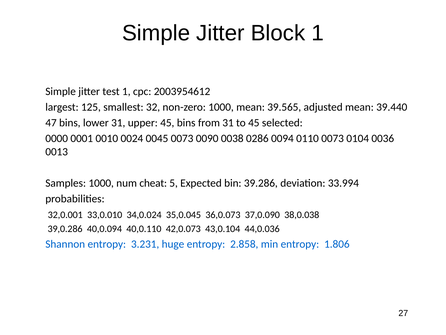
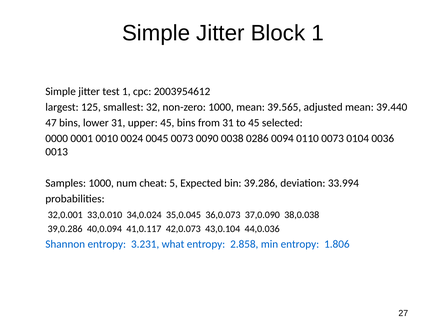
40,0.110: 40,0.110 -> 41,0.117 (144, 229)
huge: huge -> what (173, 244)
